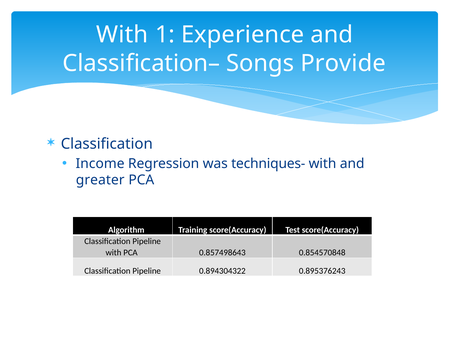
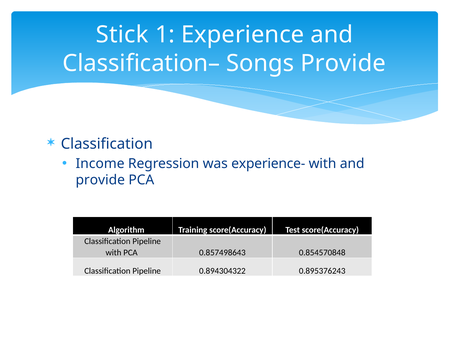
With: With -> Stick (122, 35)
techniques-: techniques- -> experience- (268, 164)
greater: greater -> provide (100, 180)
